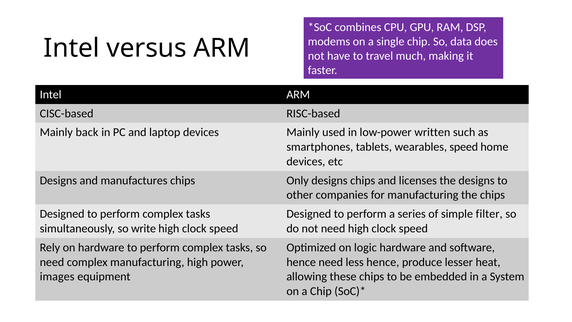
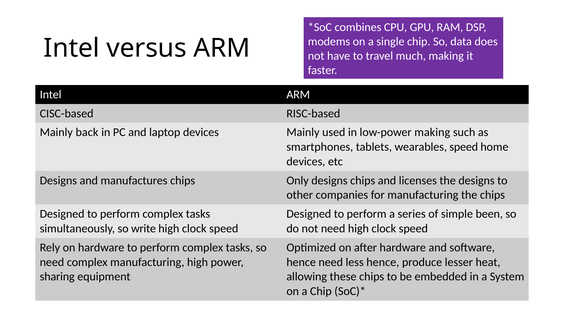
low-power written: written -> making (432, 132)
filter: filter -> been (489, 214)
logic: logic -> after (365, 247)
images: images -> sharing (57, 276)
